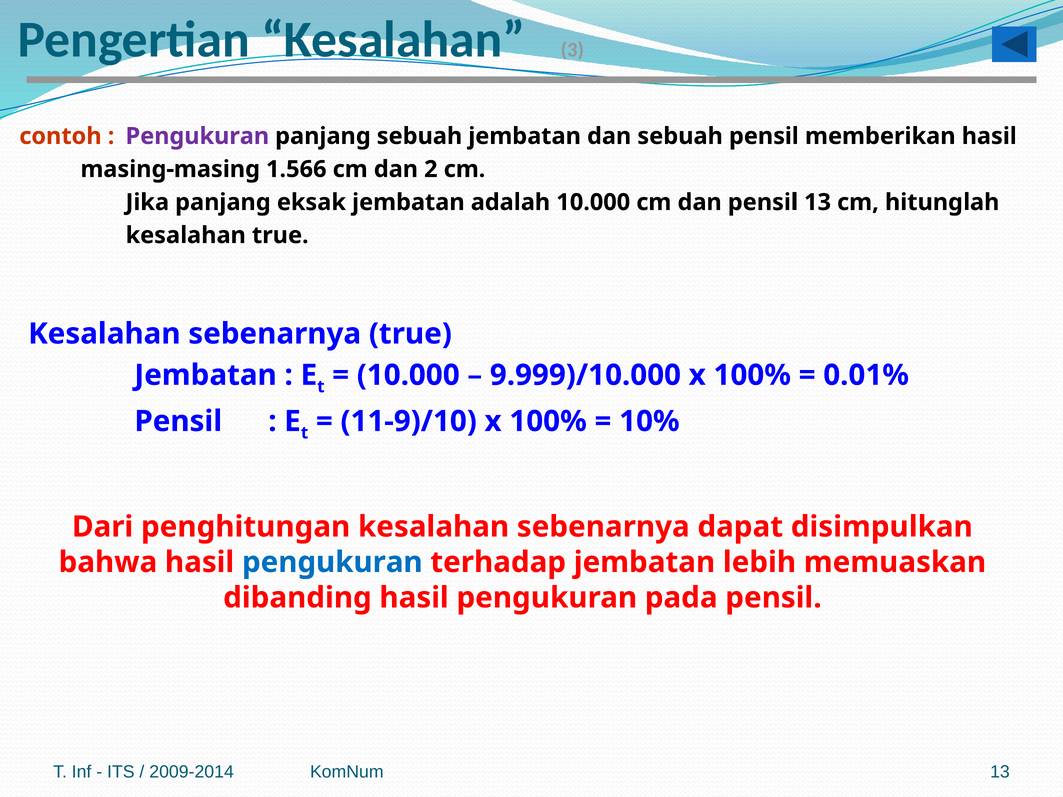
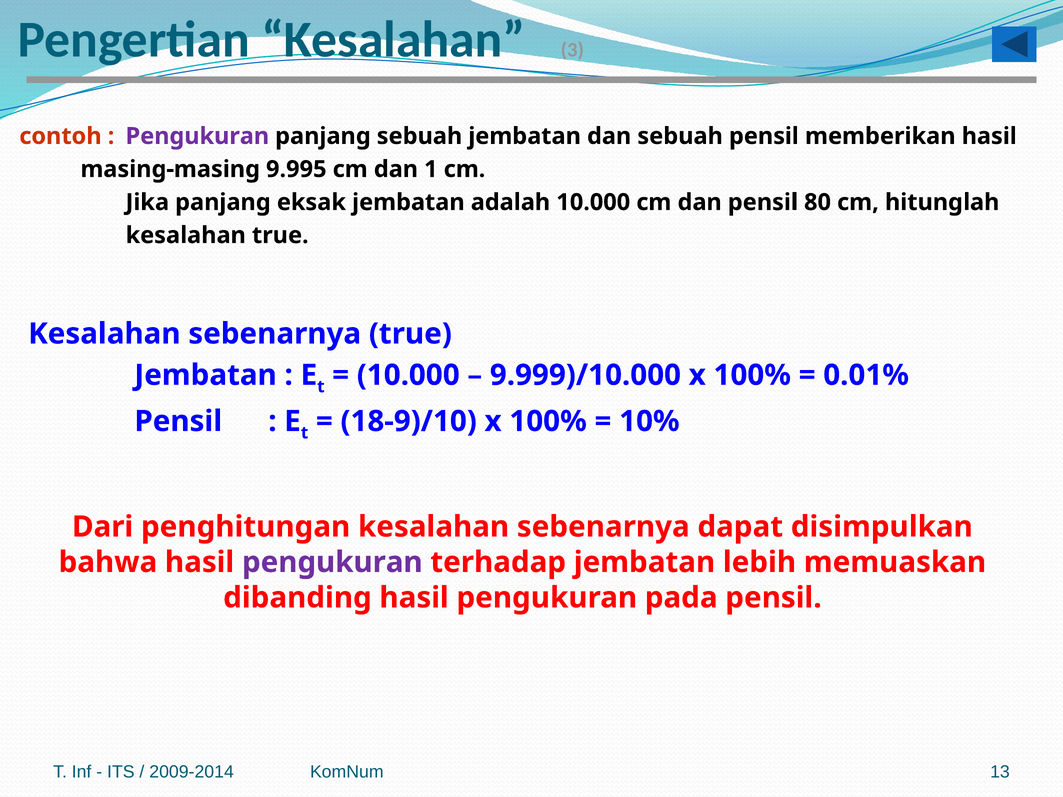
1.566: 1.566 -> 9.995 (296, 169)
2: 2 -> 1 (431, 169)
pensil 13: 13 -> 80 (818, 202)
11-9)/10: 11-9)/10 -> 18-9)/10 (409, 421)
pengukuran colour: blue -> purple (332, 562)
